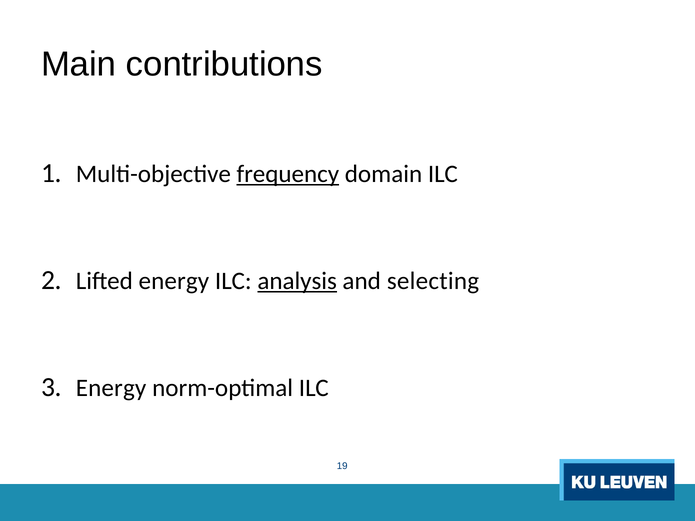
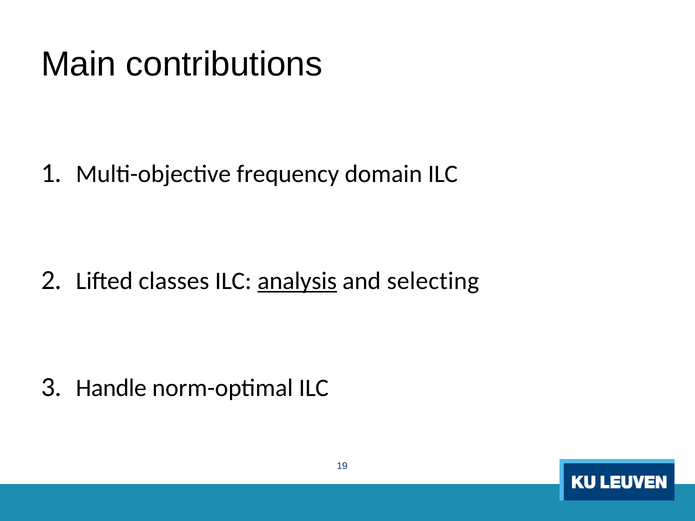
frequency underline: present -> none (288, 174)
Lifted energy: energy -> classes (174, 281)
Energy: Energy -> Handle (111, 388)
